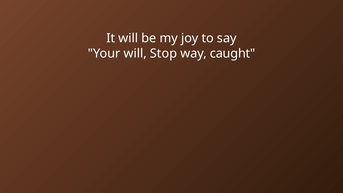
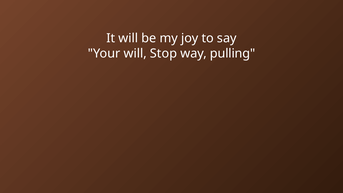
caught: caught -> pulling (233, 53)
